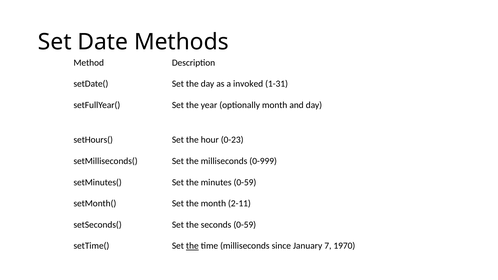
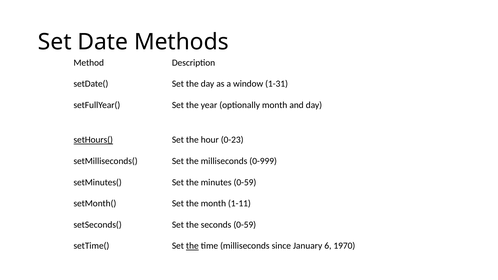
invoked: invoked -> window (248, 84)
setHours( underline: none -> present (93, 140)
2-11: 2-11 -> 1-11 (239, 204)
7: 7 -> 6 (328, 246)
